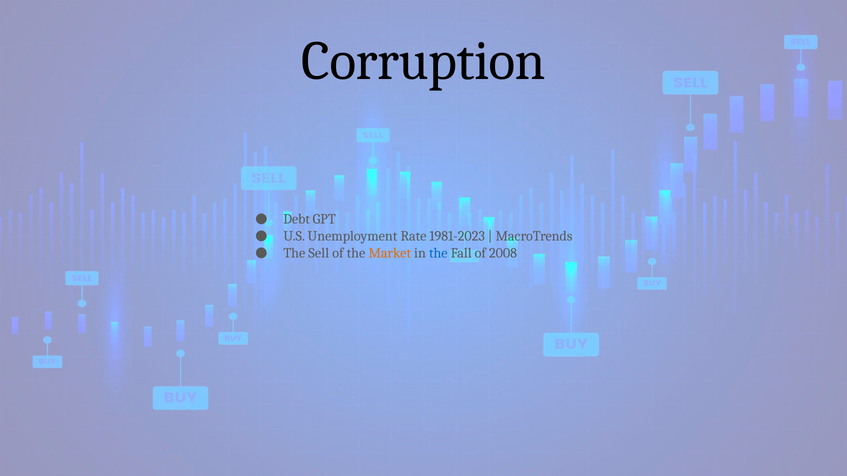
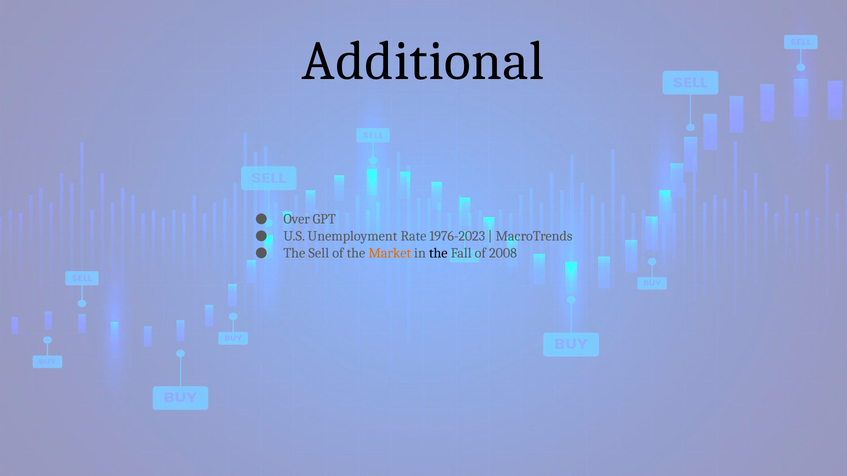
Corruption: Corruption -> Additional (423, 61)
Debt: Debt -> Over (297, 219)
1981-2023: 1981-2023 -> 1976-2023 (457, 236)
the colour: blue -> black (438, 253)
